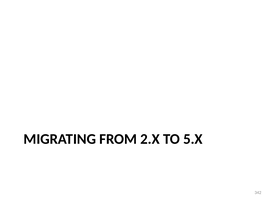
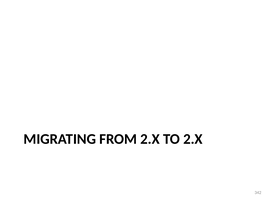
TO 5.X: 5.X -> 2.X (193, 139)
